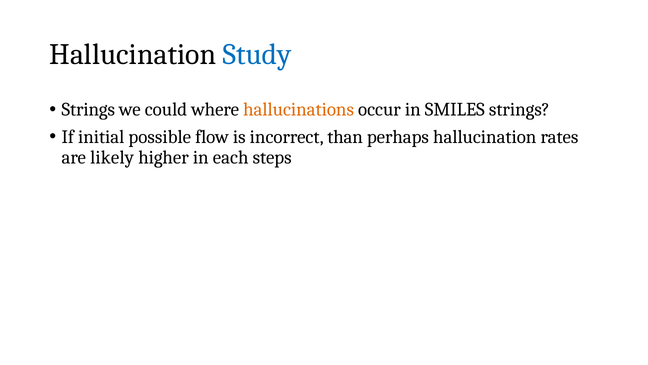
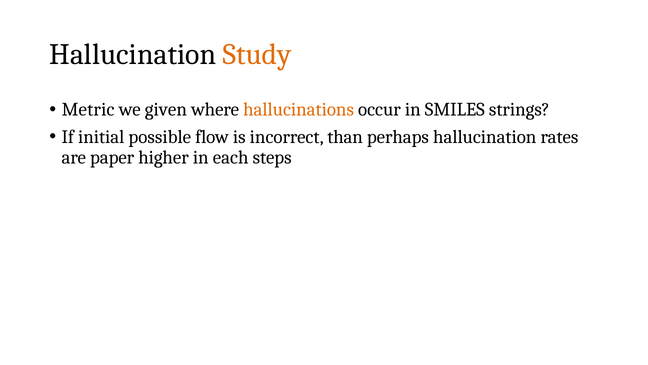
Study colour: blue -> orange (257, 54)
Strings: Strings -> Metric (88, 110)
could: could -> given (166, 110)
likely: likely -> paper (112, 157)
